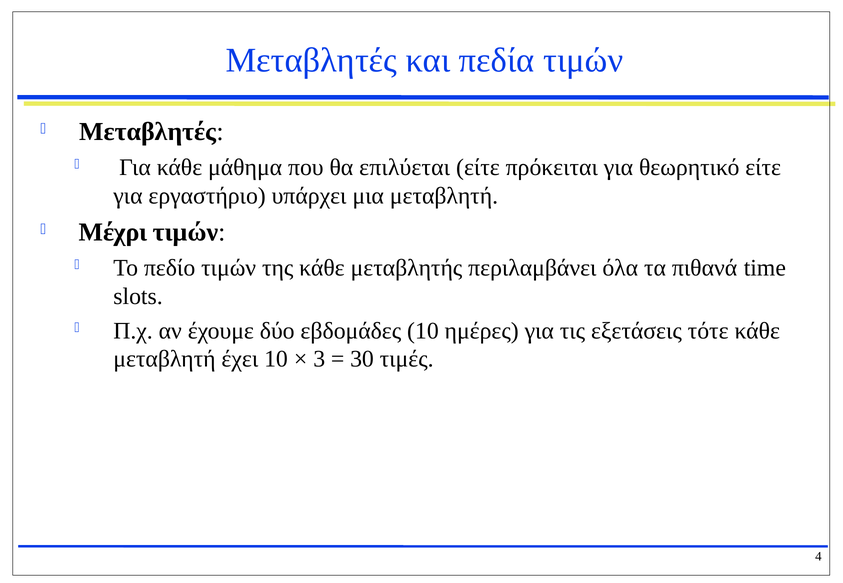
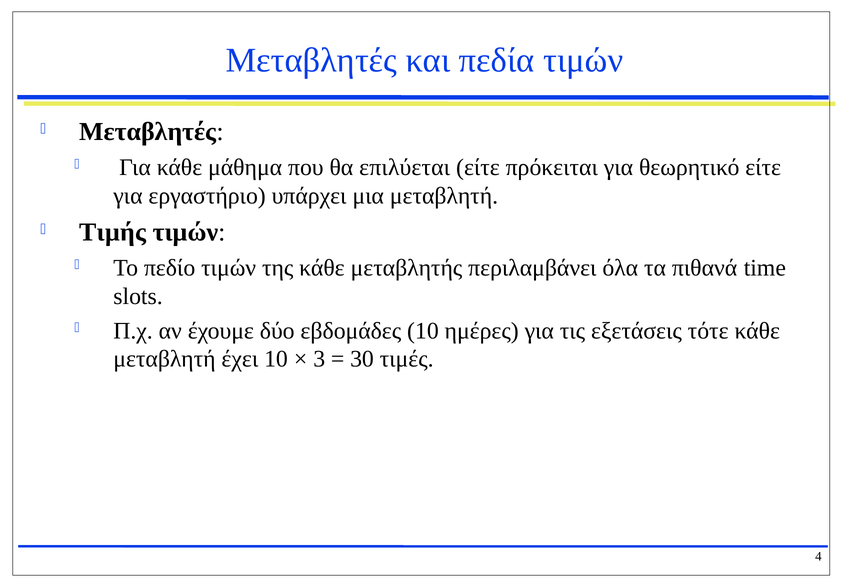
Μέχρι: Μέχρι -> Τιμής (113, 232)
